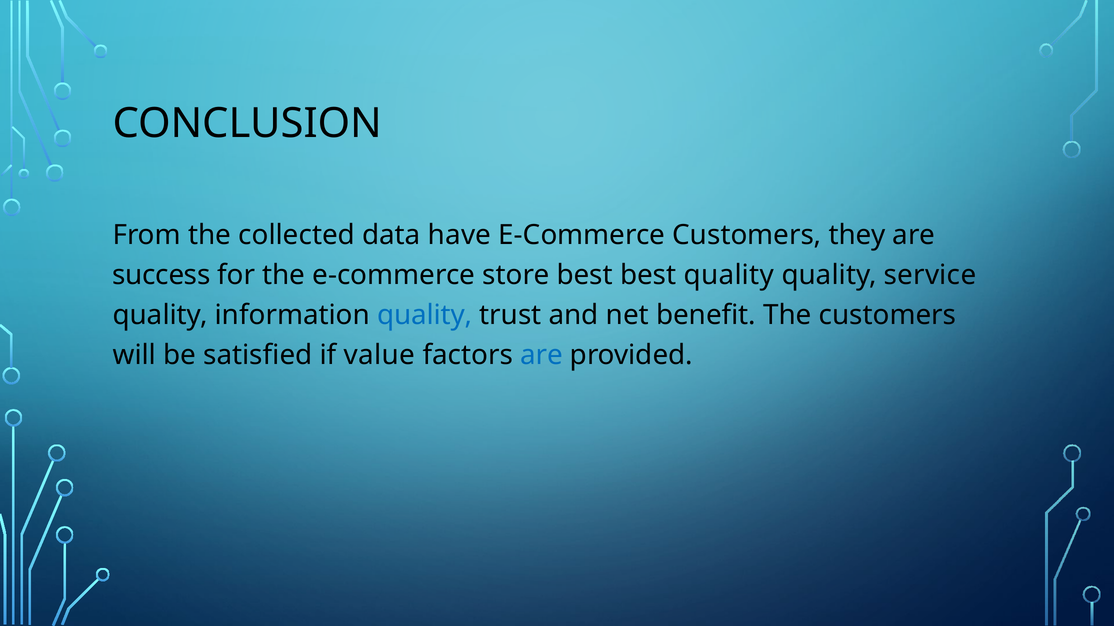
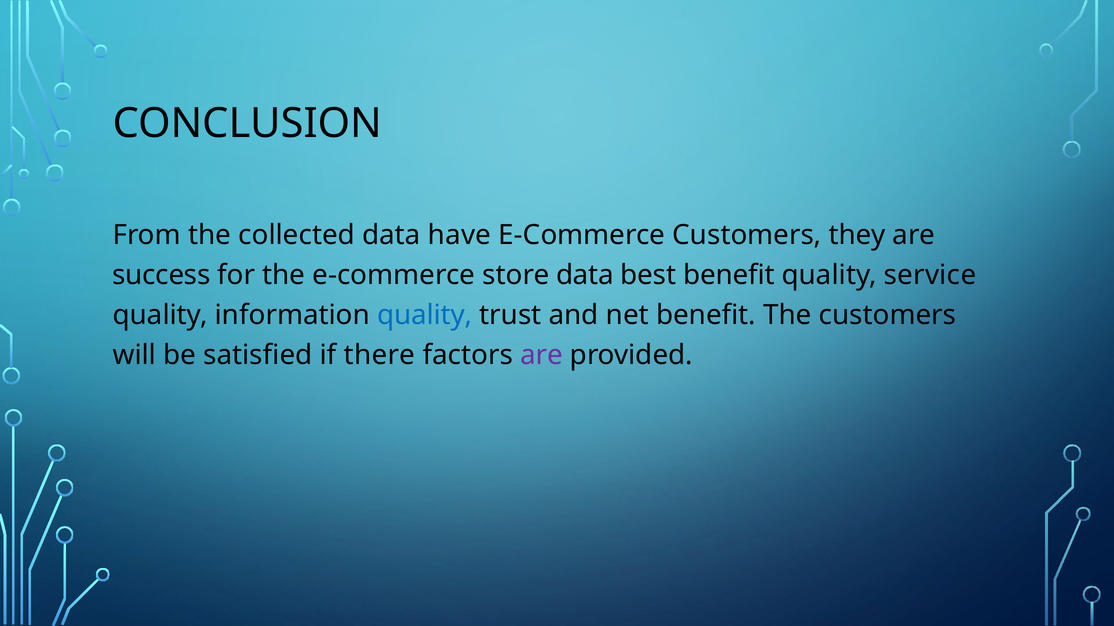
store best: best -> data (585, 275)
best quality: quality -> benefit (729, 275)
value: value -> there (379, 355)
are colour: blue -> purple (542, 355)
